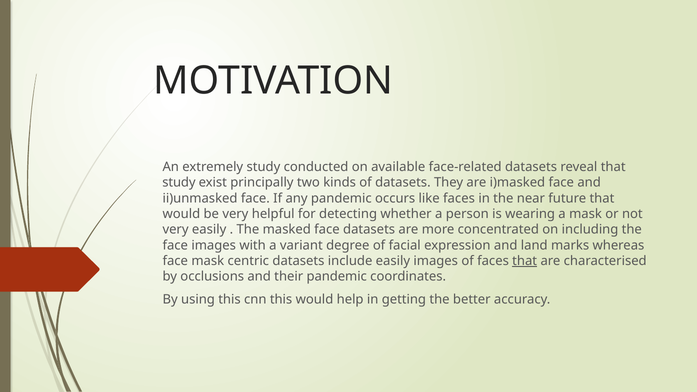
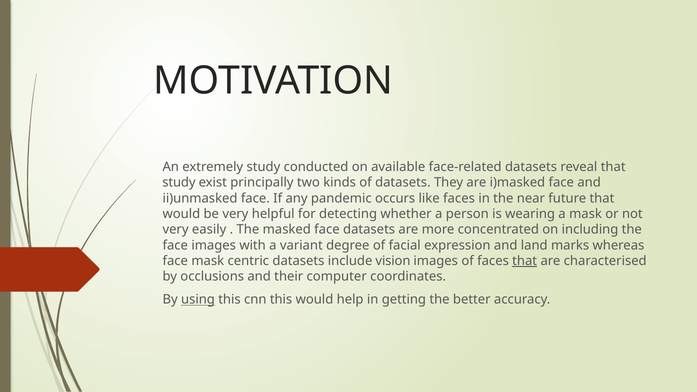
include easily: easily -> vision (393, 261)
their pandemic: pandemic -> computer (337, 277)
using underline: none -> present (198, 300)
